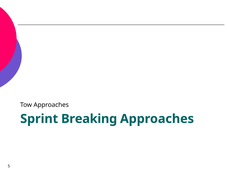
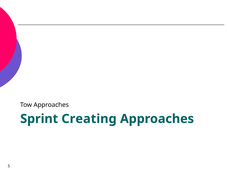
Breaking: Breaking -> Creating (89, 119)
